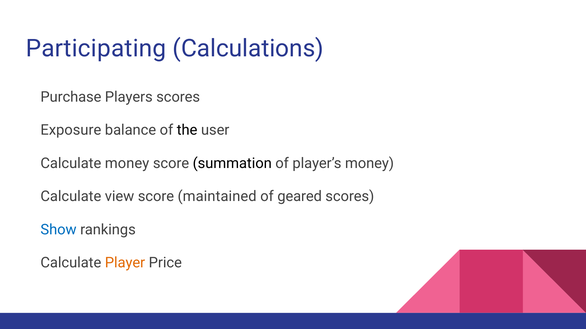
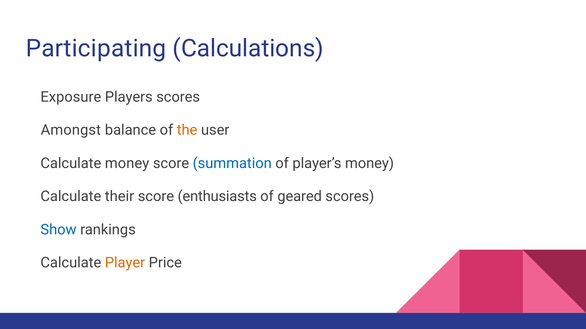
Purchase: Purchase -> Exposure (71, 97)
Exposure: Exposure -> Amongst (71, 130)
the colour: black -> orange (187, 130)
summation colour: black -> blue (232, 164)
view: view -> their (120, 197)
maintained: maintained -> enthusiasts (217, 197)
